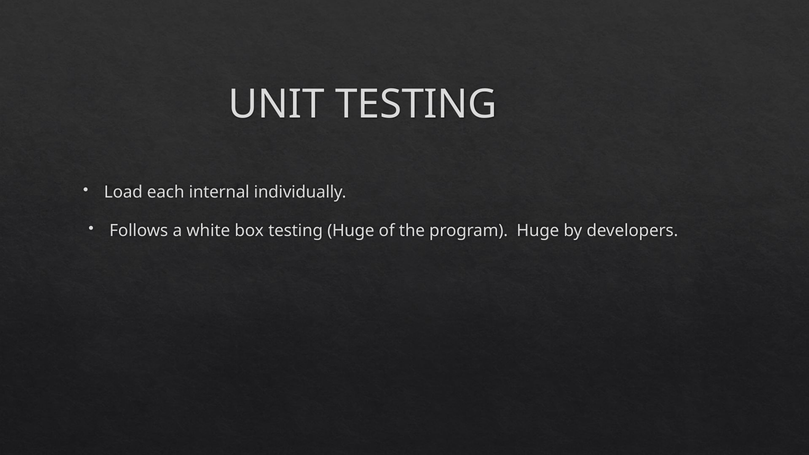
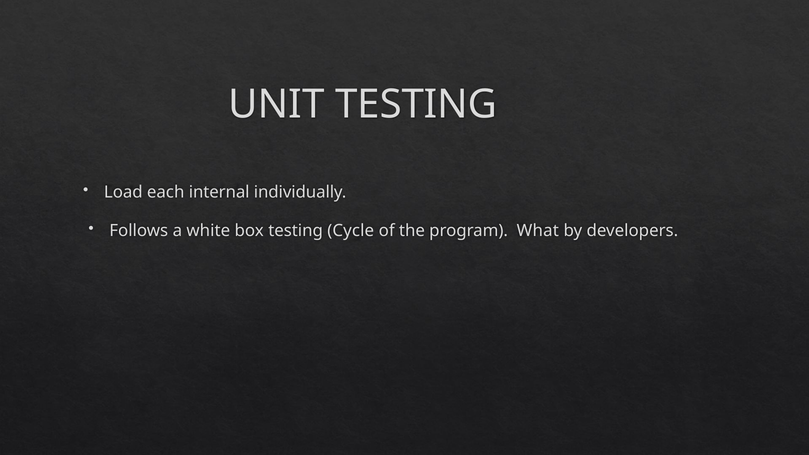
testing Huge: Huge -> Cycle (351, 231)
program Huge: Huge -> What (538, 231)
